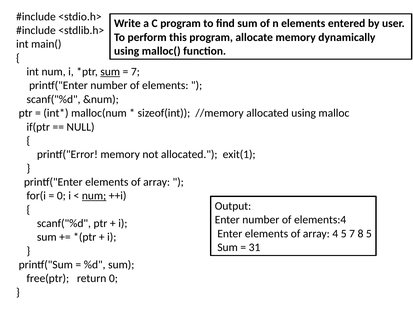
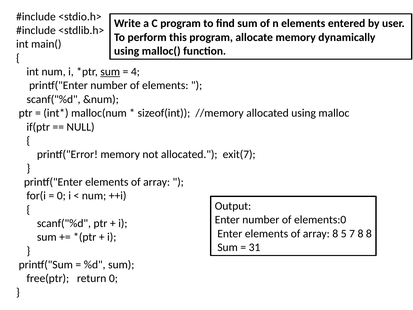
7: 7 -> 4 (135, 72)
exit(1: exit(1 -> exit(7 (239, 154)
num underline: present -> none (94, 196)
elements:4: elements:4 -> elements:0 (320, 220)
array 4: 4 -> 8 (335, 233)
8 5: 5 -> 8 (369, 233)
